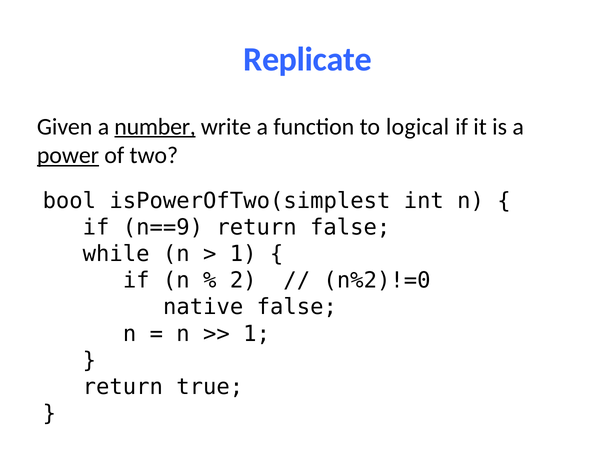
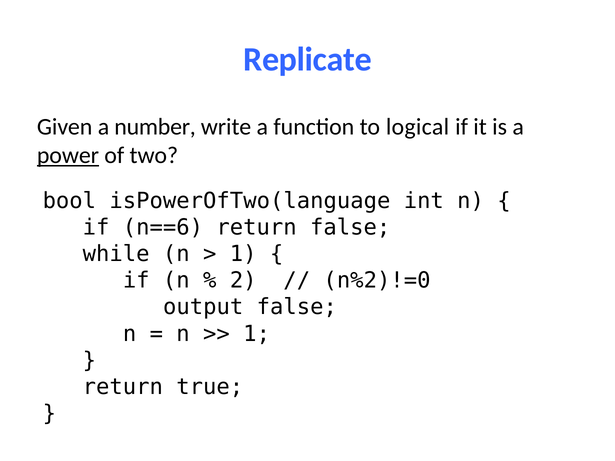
number underline: present -> none (155, 127)
isPowerOfTwo(simplest: isPowerOfTwo(simplest -> isPowerOfTwo(language (250, 201)
n==9: n==9 -> n==6 (163, 227)
native: native -> output (203, 307)
